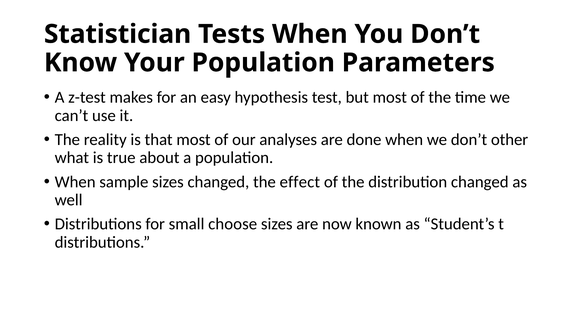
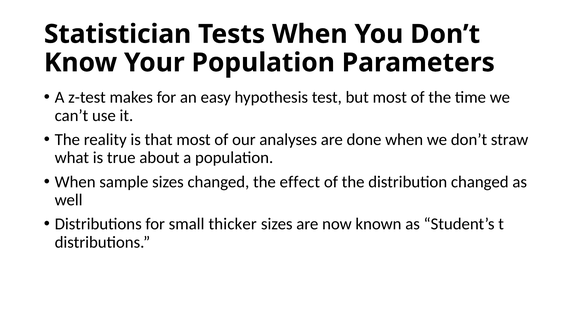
other: other -> straw (510, 140)
choose: choose -> thicker (233, 224)
